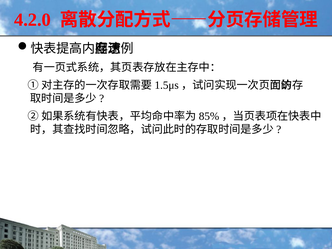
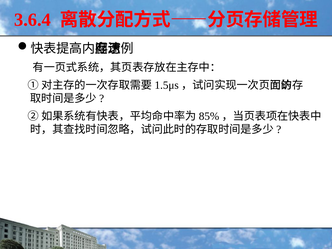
4.2.0: 4.2.0 -> 3.6.4 (32, 20)
